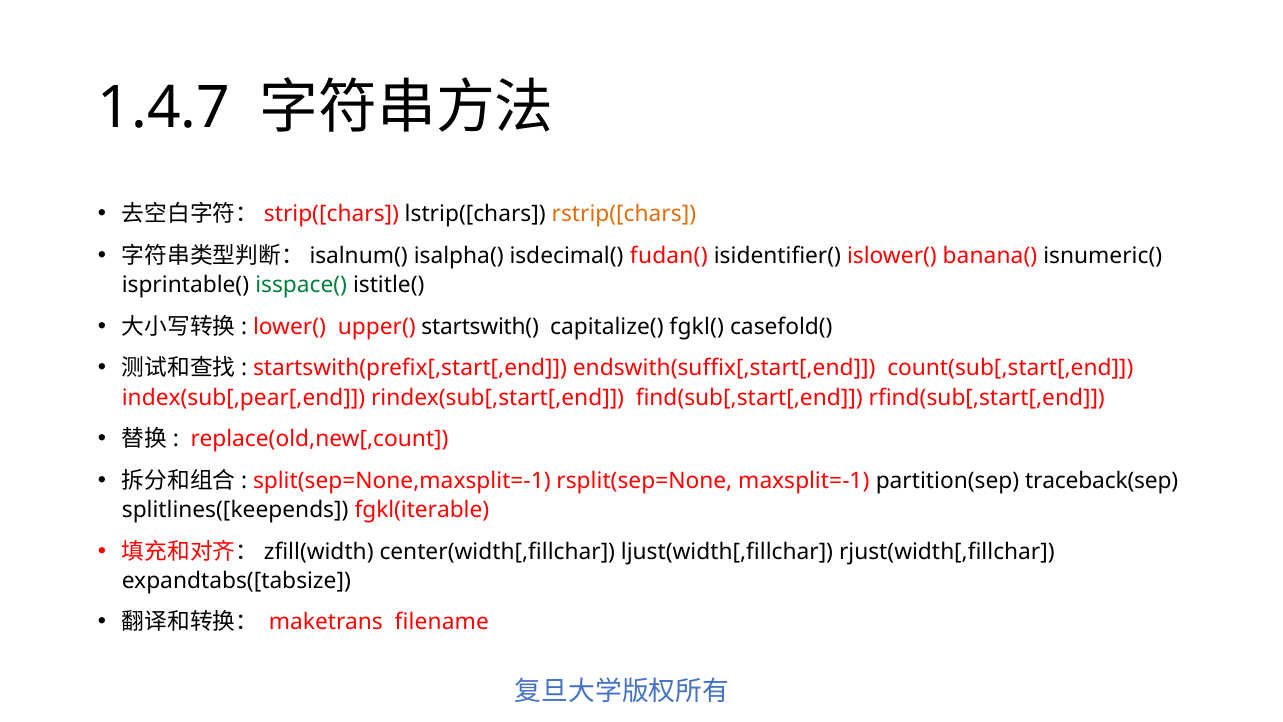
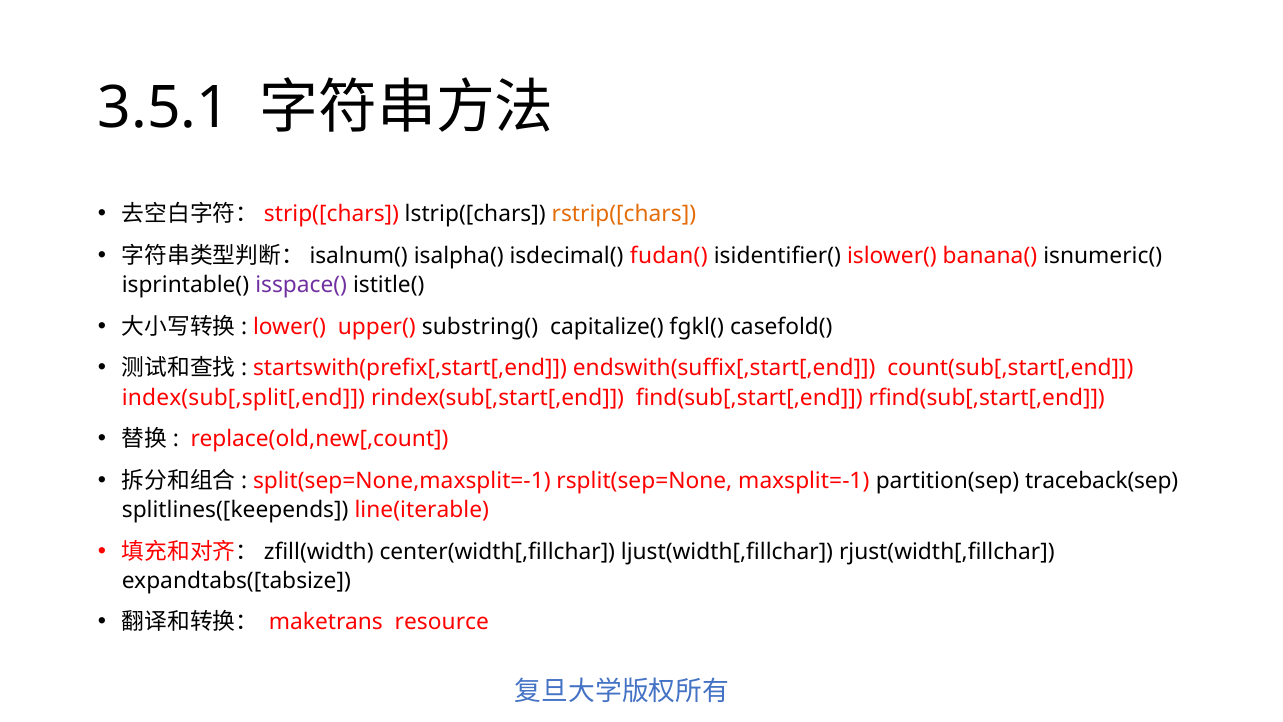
1.4.7: 1.4.7 -> 3.5.1 (164, 108)
isspace( colour: green -> purple (301, 285)
startswith(: startswith( -> substring( (480, 327)
index(sub[,pear[,end: index(sub[,pear[,end -> index(sub[,split[,end (243, 398)
fgkl(iterable: fgkl(iterable -> line(iterable (422, 510)
filename: filename -> resource (442, 622)
